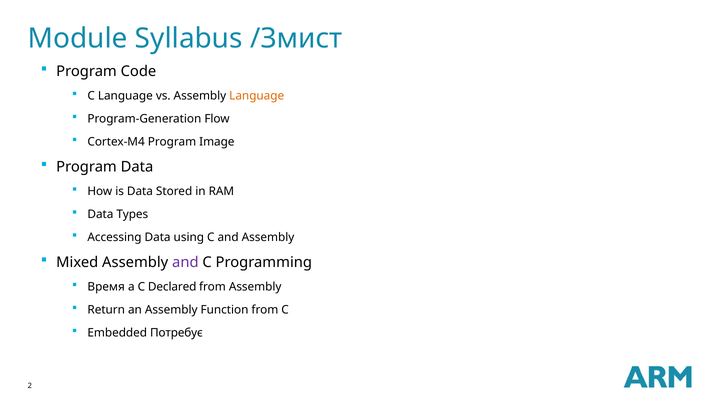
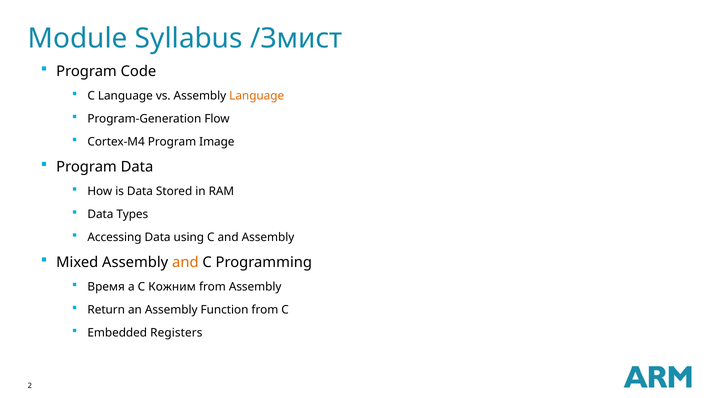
and colour: purple -> orange (185, 262)
Declared: Declared -> Кожним (172, 287)
Потребує: Потребує -> Registers (176, 333)
